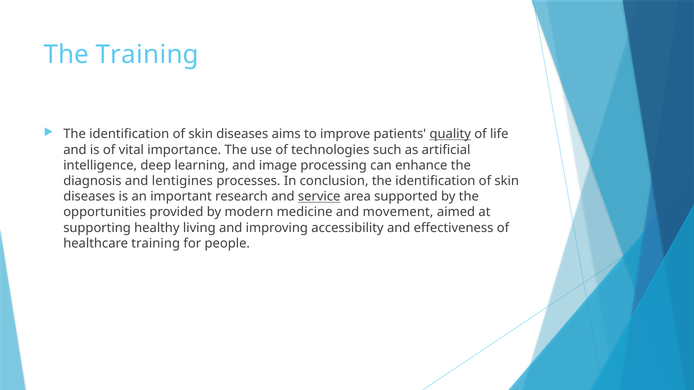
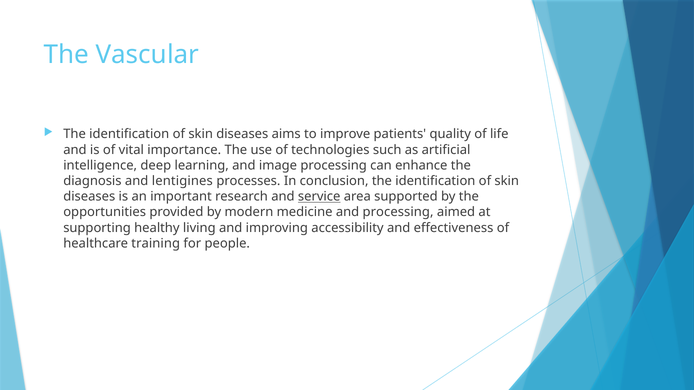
The Training: Training -> Vascular (147, 55)
quality underline: present -> none (450, 134)
and movement: movement -> processing (398, 212)
